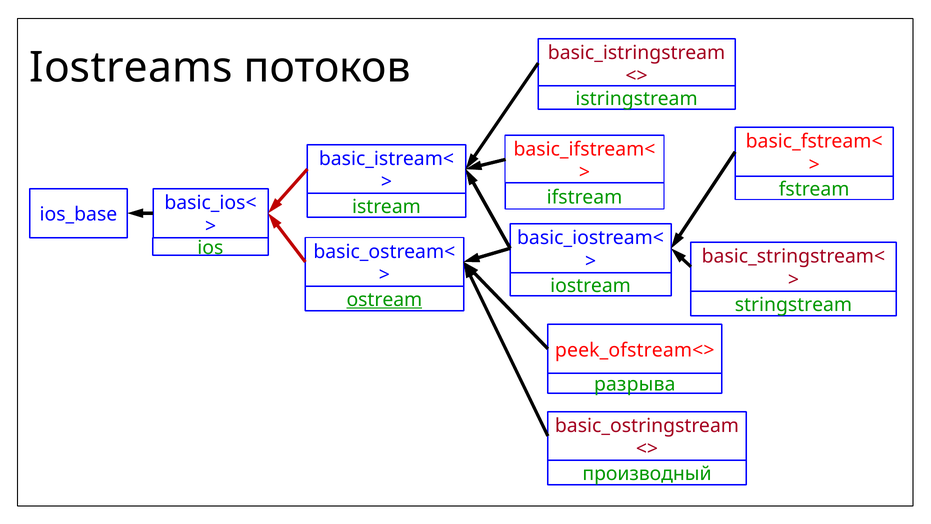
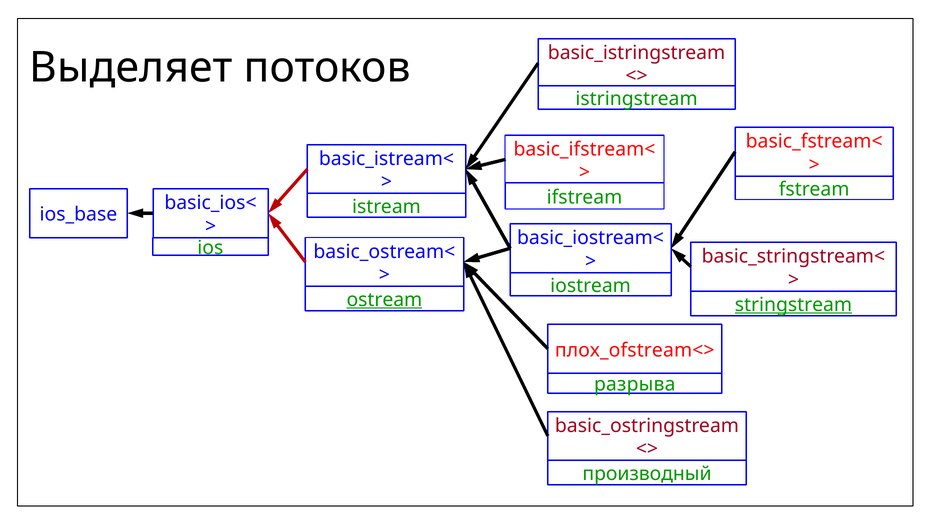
Iostreams: Iostreams -> Выделяет (131, 68)
stringstream underline: none -> present (793, 305)
peek_ofstream<>: peek_ofstream<> -> плох_ofstream<> (635, 350)
